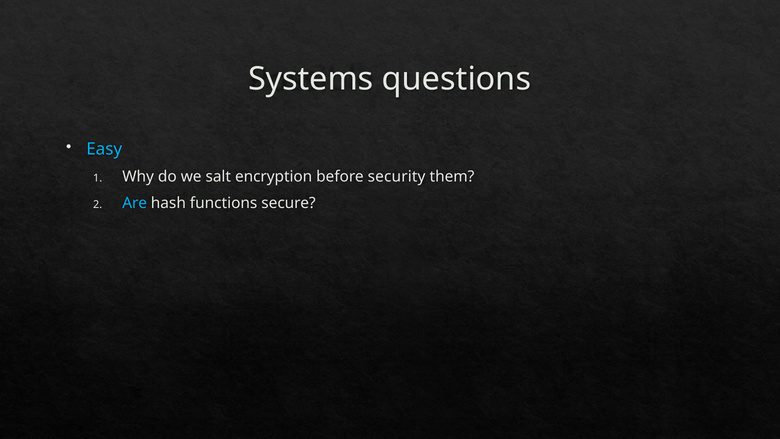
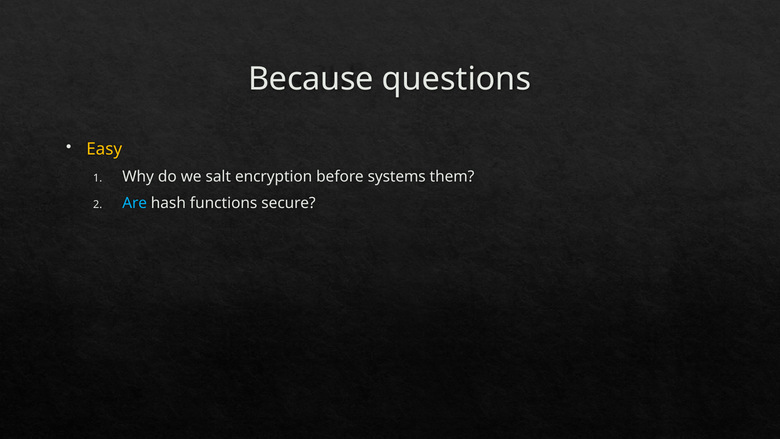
Systems: Systems -> Because (311, 79)
Easy colour: light blue -> yellow (104, 149)
security: security -> systems (397, 177)
